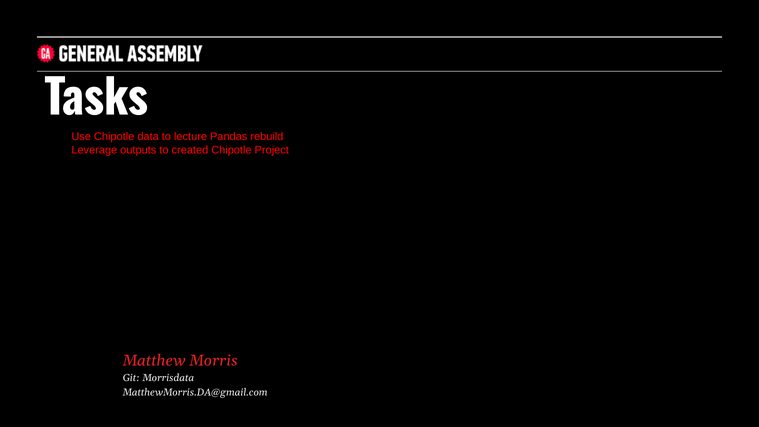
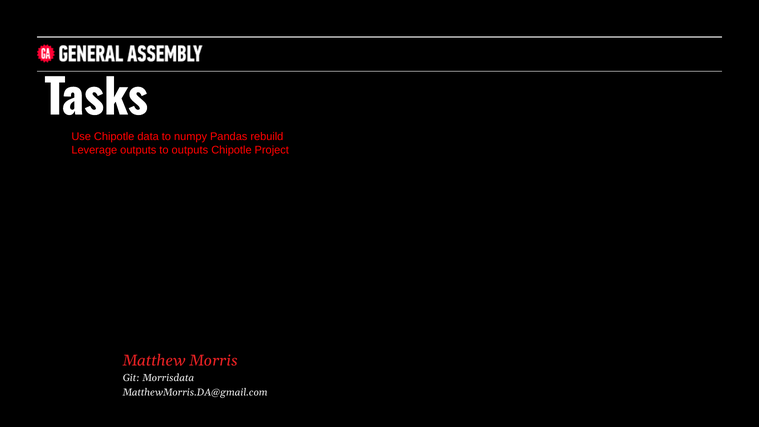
lecture: lecture -> numpy (191, 137)
to created: created -> outputs (190, 150)
